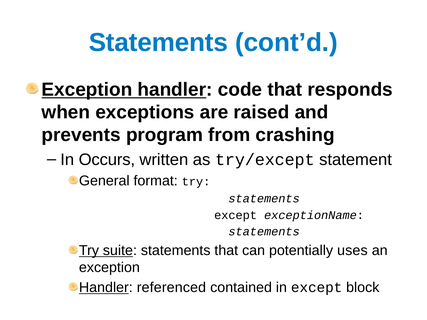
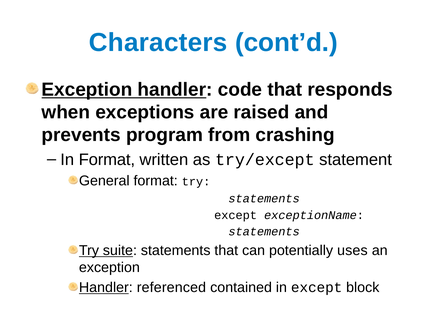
Statements: Statements -> Characters (158, 43)
In Occurs: Occurs -> Format (107, 160)
